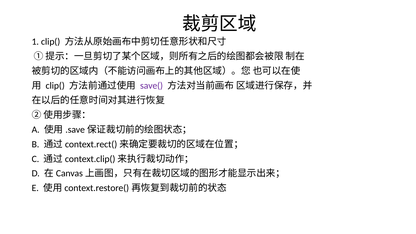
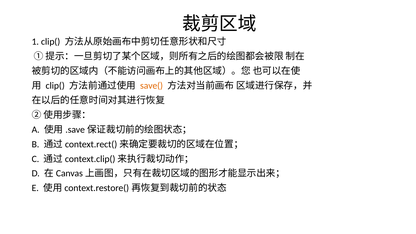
save( colour: purple -> orange (152, 86)
